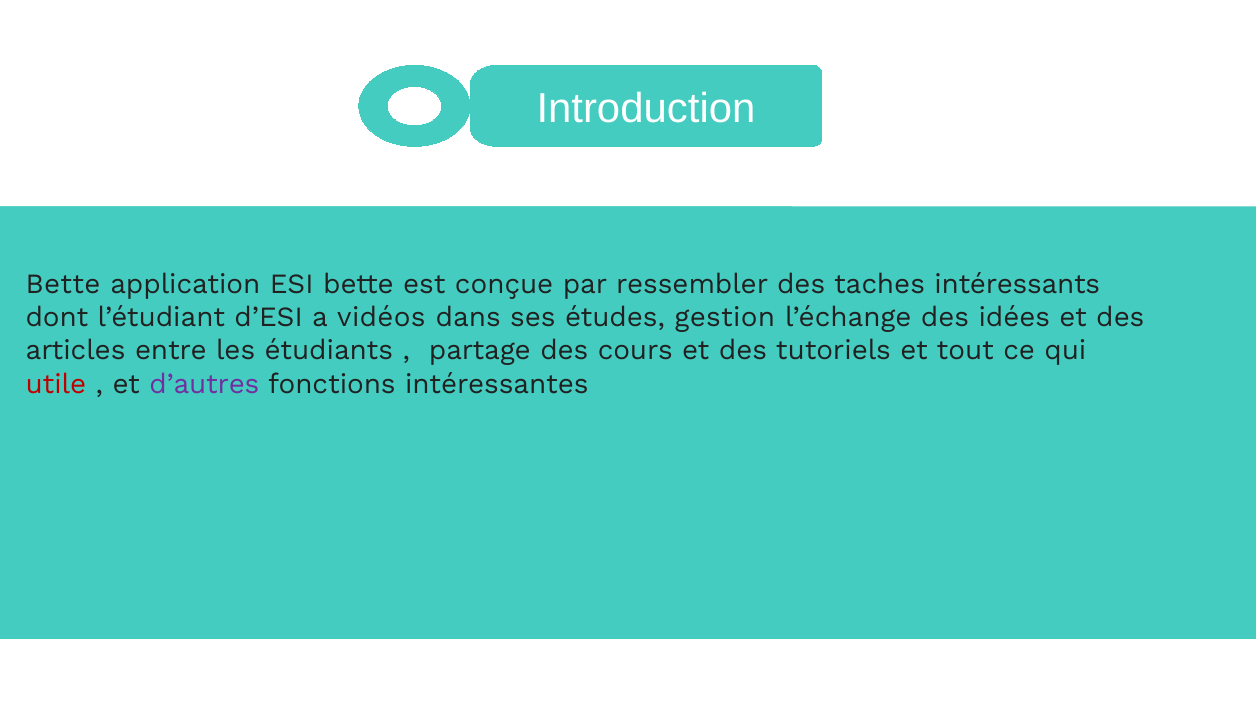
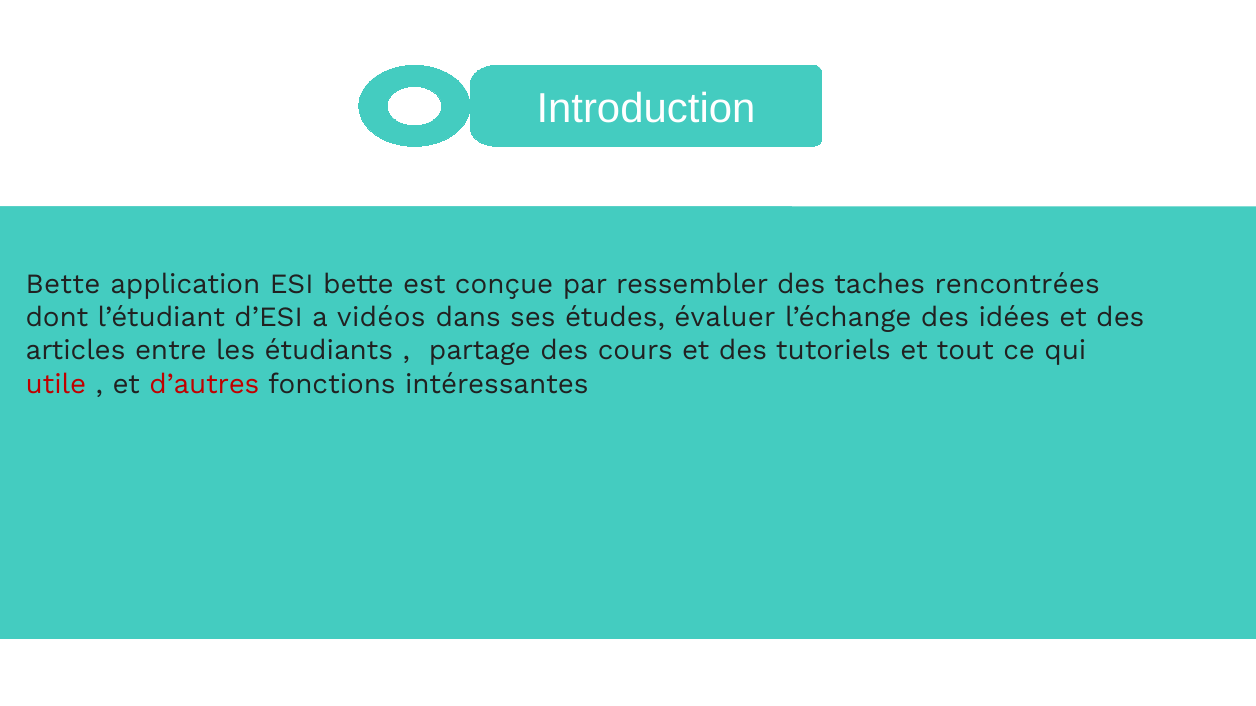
intéressants: intéressants -> rencontrées (1017, 284)
gestion: gestion -> évaluer (725, 318)
d’autres colour: purple -> red (204, 384)
